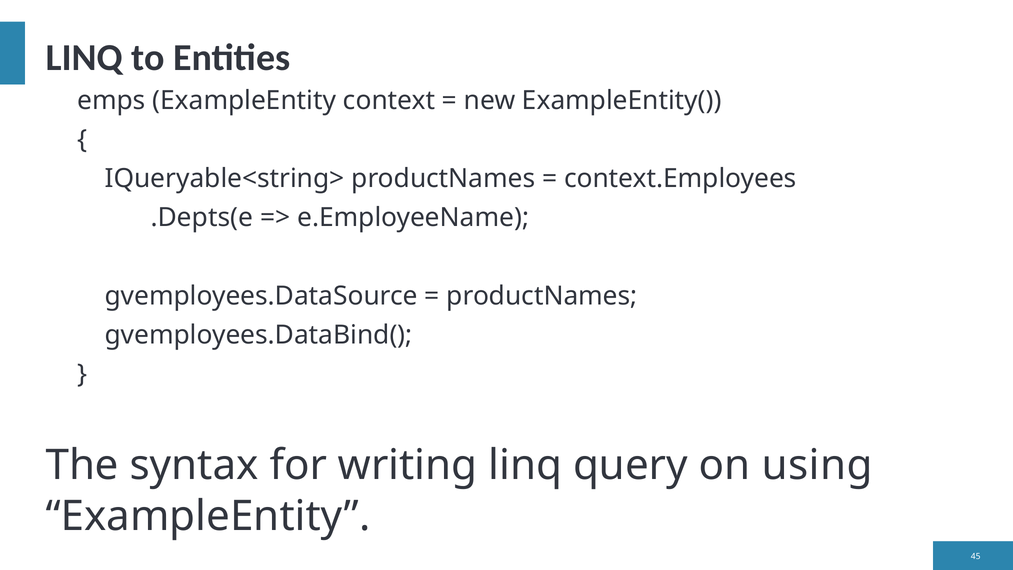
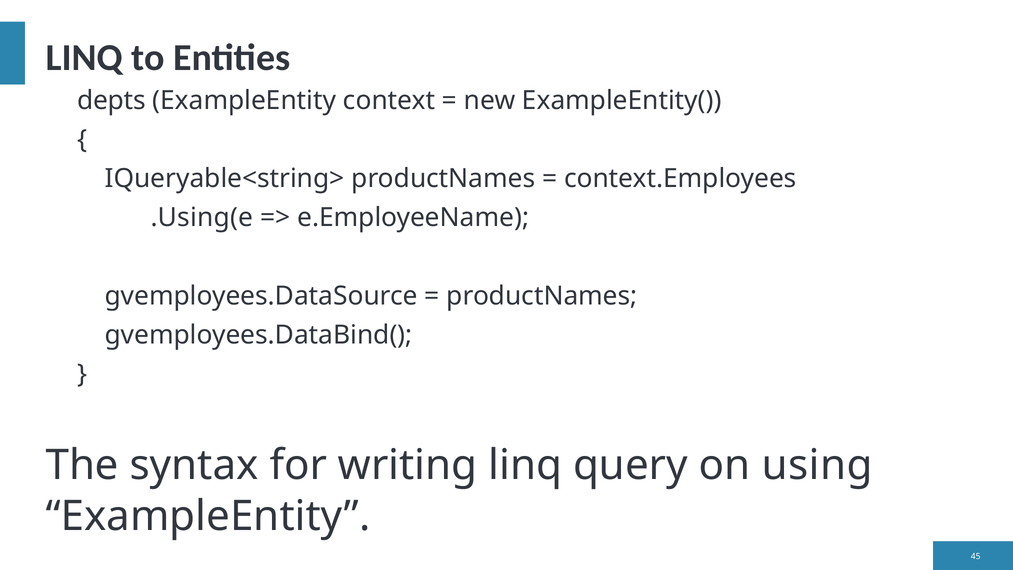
emps: emps -> depts (112, 101)
.Depts(e: .Depts(e -> .Using(e (202, 218)
